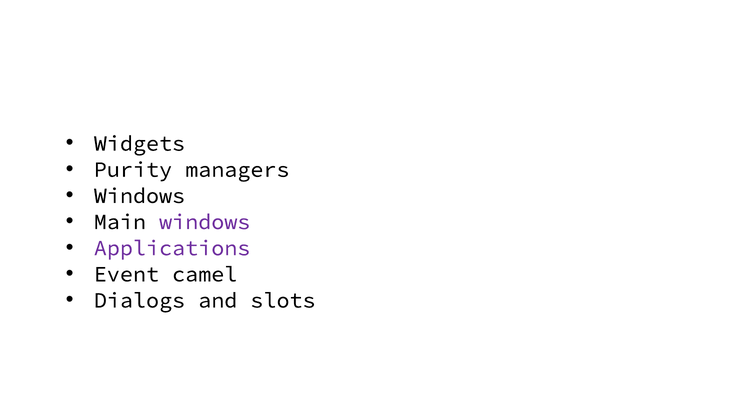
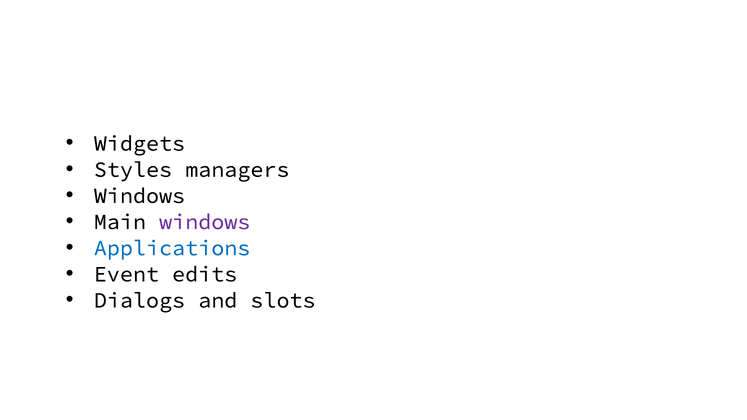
Purity: Purity -> Styles (133, 170)
Applications colour: purple -> blue (172, 248)
camel: camel -> edits (205, 274)
